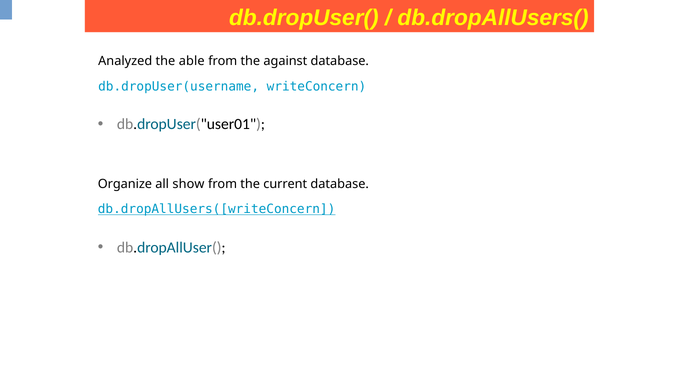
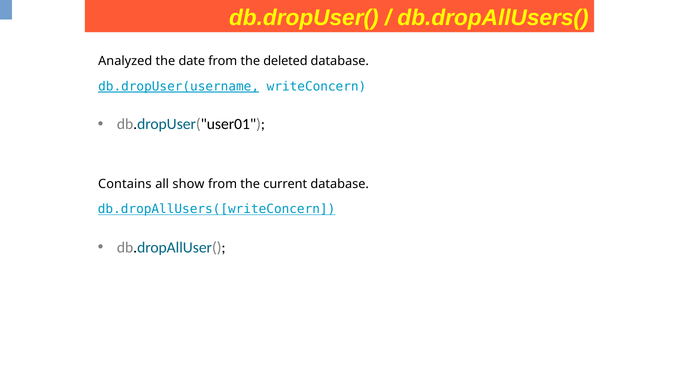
able: able -> date (192, 61)
against: against -> deleted (285, 61)
db.dropUser(username underline: none -> present (179, 86)
Organize: Organize -> Contains (125, 184)
